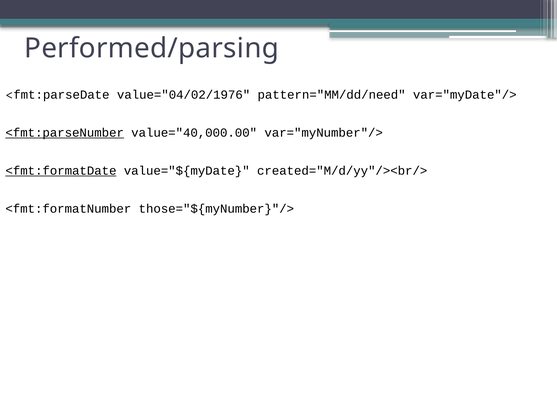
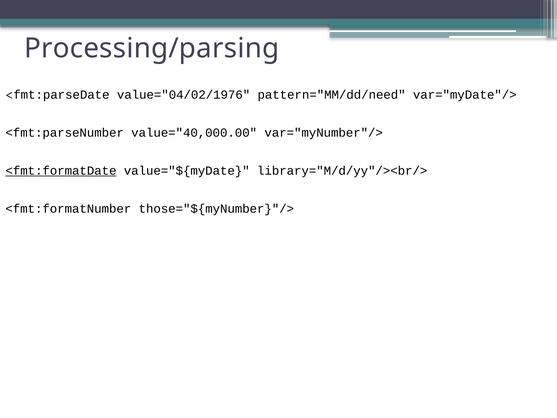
Performed/parsing: Performed/parsing -> Processing/parsing (152, 48)
<fmt:parseNumber underline: present -> none (65, 133)
created="M/d/yy"/><br/>: created="M/d/yy"/><br/> -> library="M/d/yy"/><br/> (342, 171)
